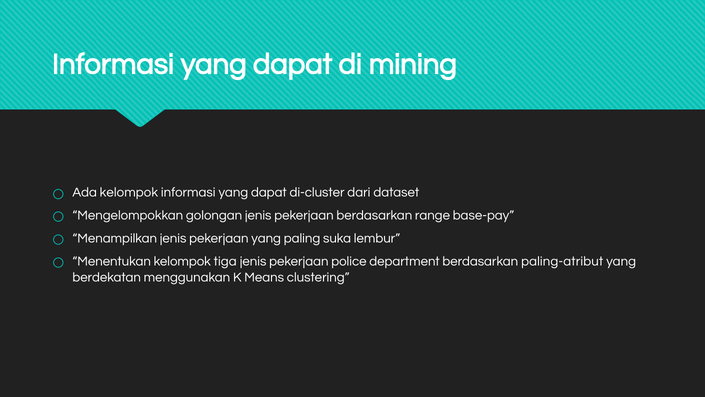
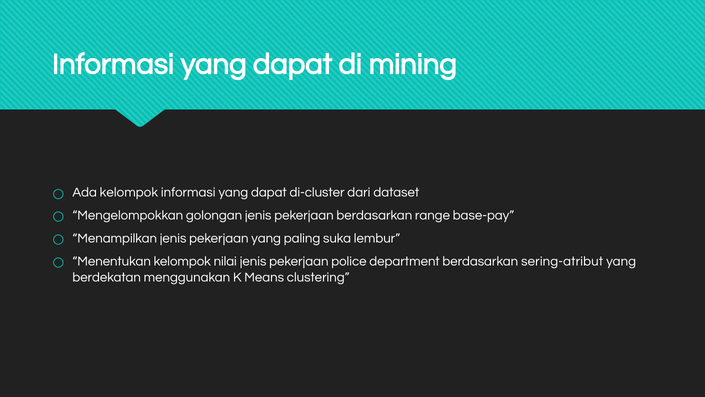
tiga: tiga -> nilai (225, 261)
paling-atribut: paling-atribut -> sering-atribut (562, 261)
